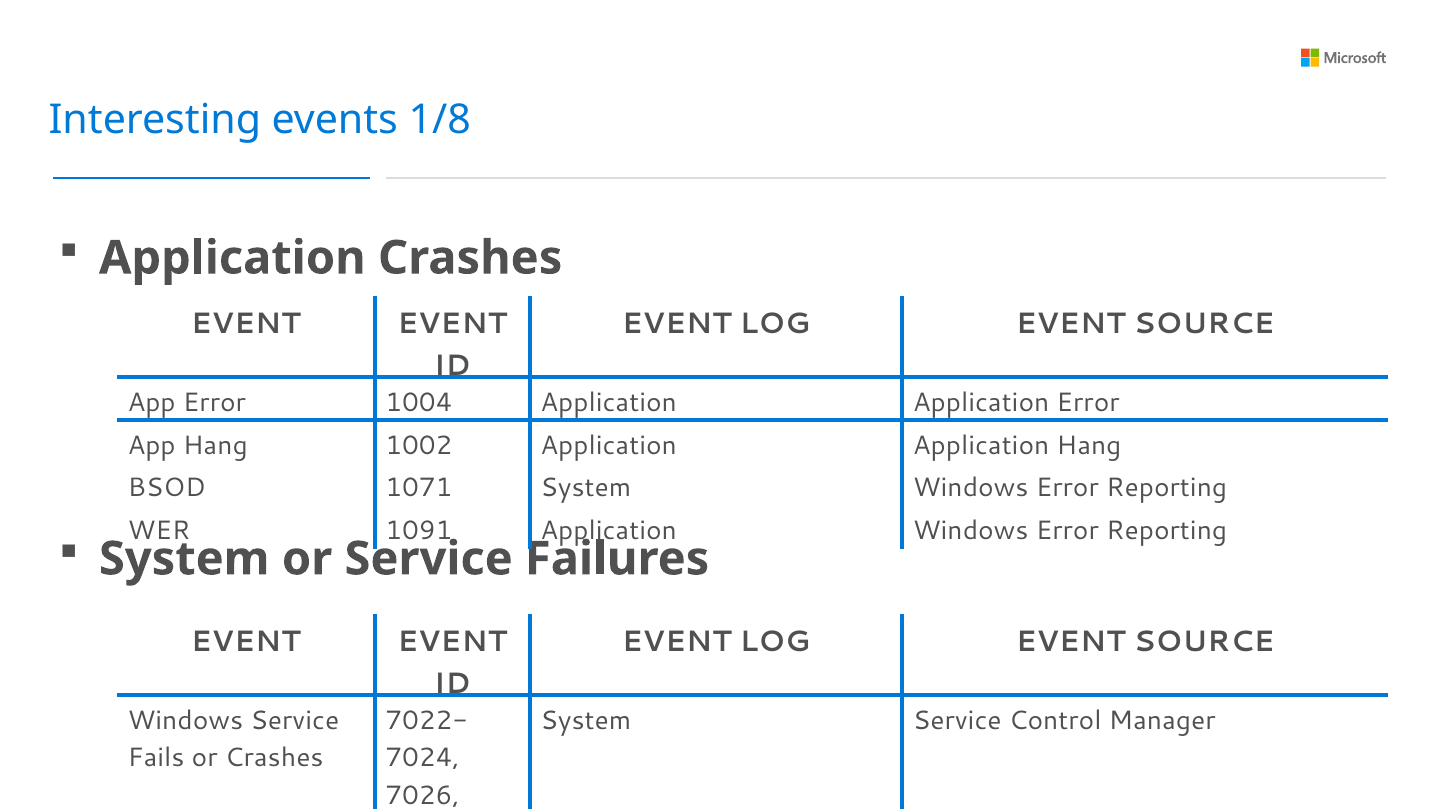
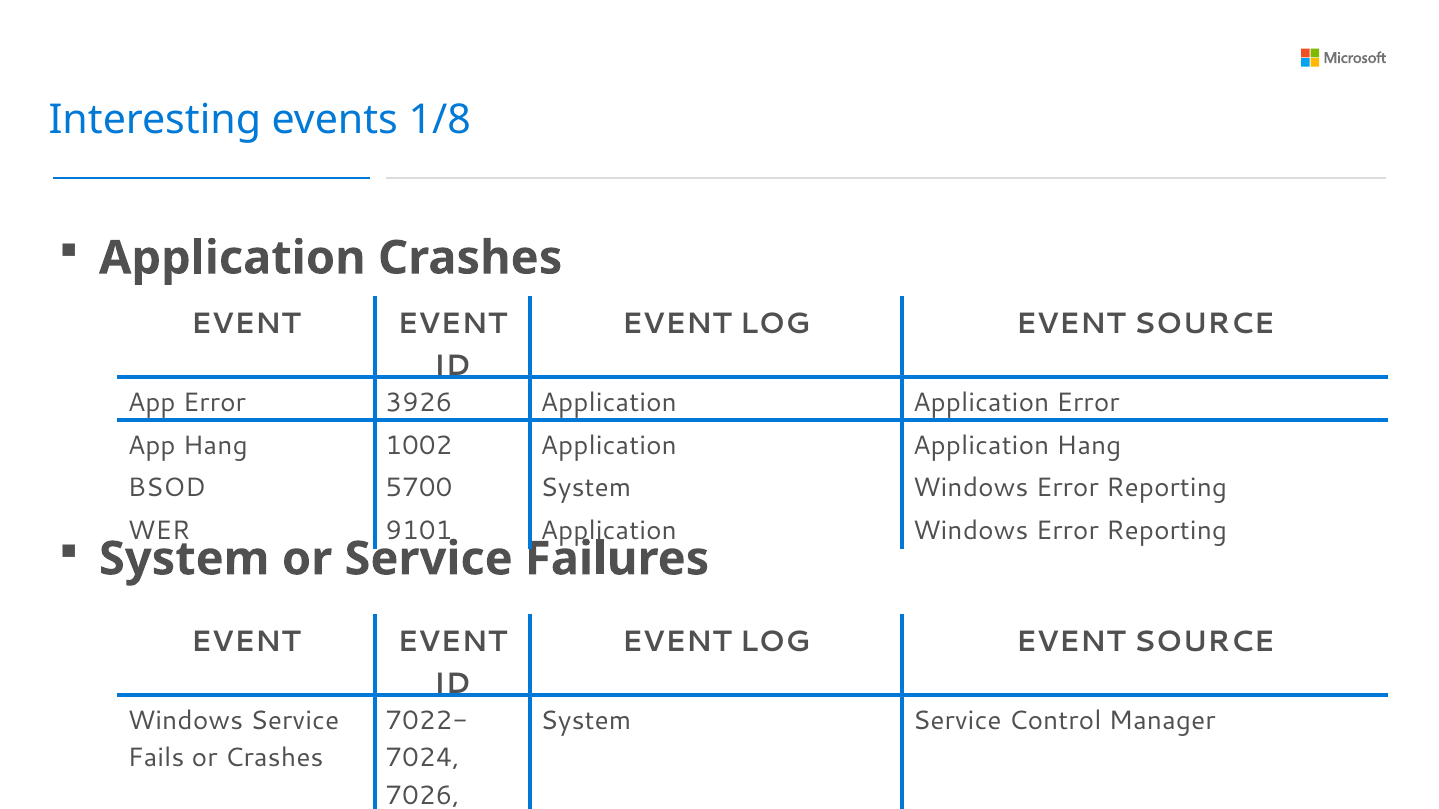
1004: 1004 -> 3926 (419, 403)
1071: 1071 -> 5700 (419, 488)
1091: 1091 -> 9101 (419, 531)
